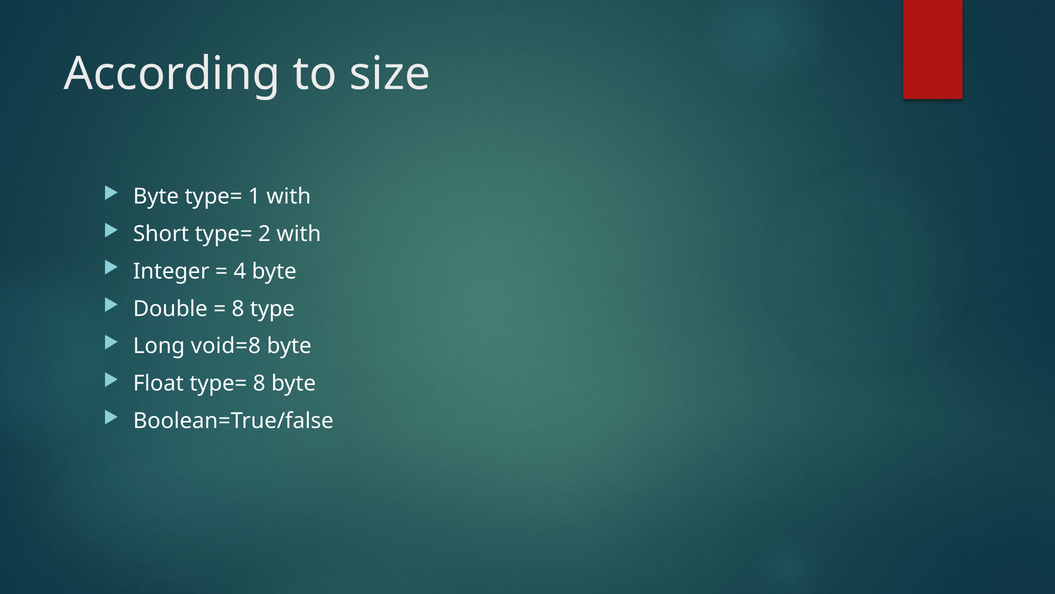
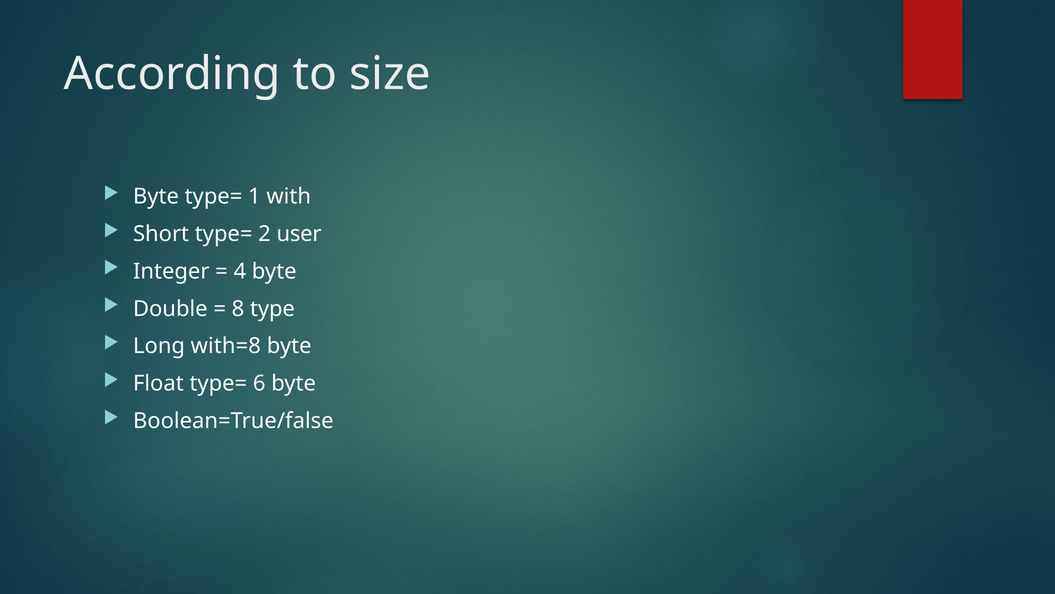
2 with: with -> user (299, 234)
void=8: void=8 -> with=8 (226, 346)
type= 8: 8 -> 6 (259, 383)
